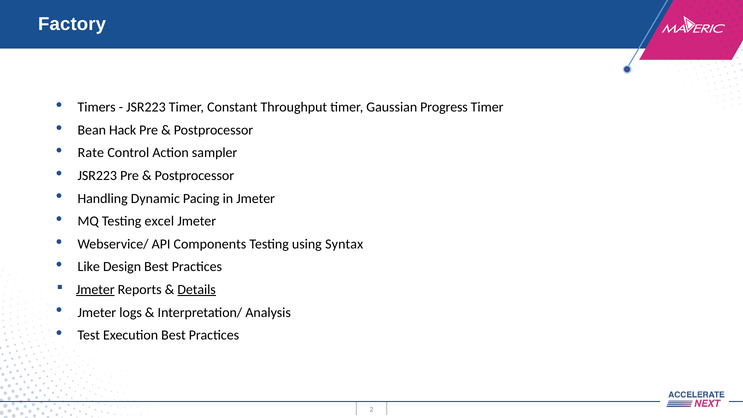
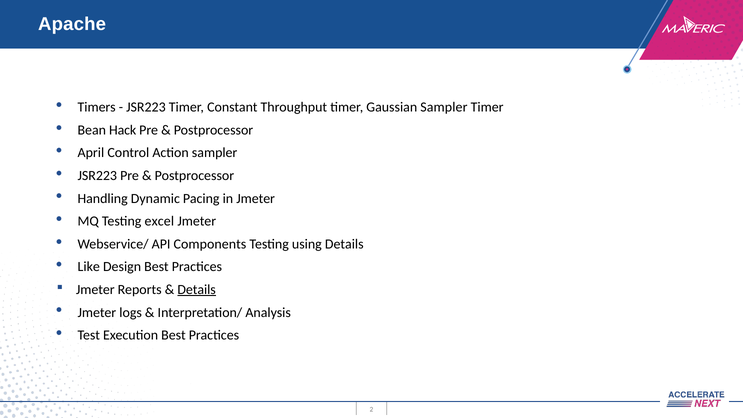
Factory: Factory -> Apache (72, 24)
Gaussian Progress: Progress -> Sampler (444, 107)
Rate: Rate -> April (91, 153)
using Syntax: Syntax -> Details (344, 244)
Jmeter underline: present -> none (95, 290)
